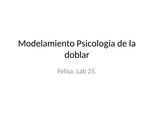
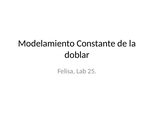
Psicología: Psicología -> Constante (96, 43)
